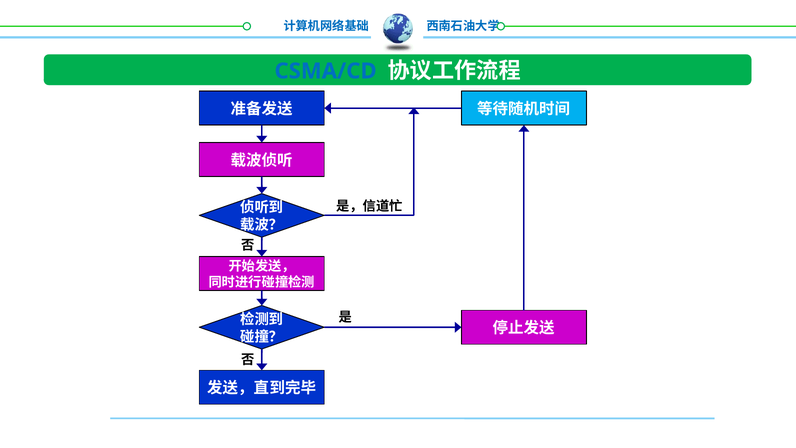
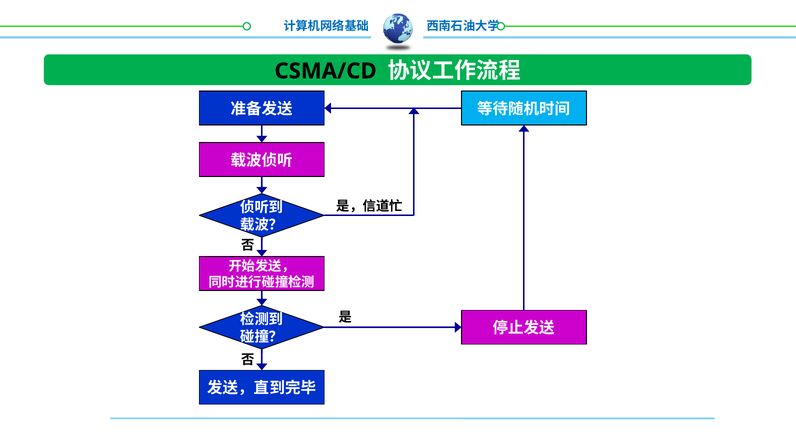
CSMA/CD colour: blue -> black (326, 71)
